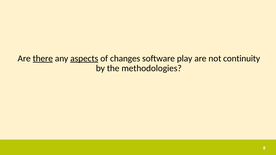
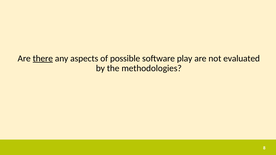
aspects underline: present -> none (84, 58)
changes: changes -> possible (125, 58)
continuity: continuity -> evaluated (242, 58)
